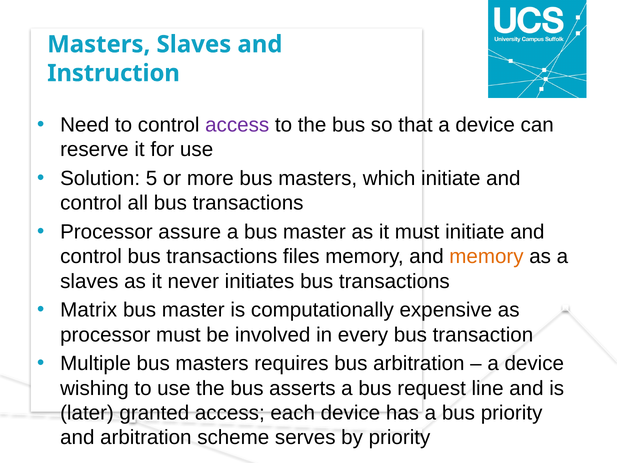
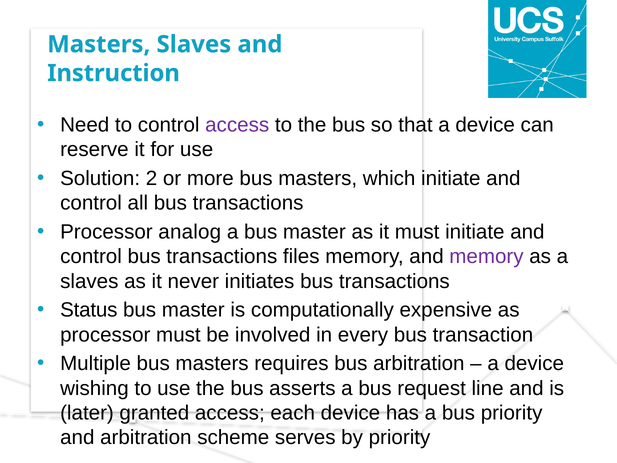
5: 5 -> 2 (151, 178)
assure: assure -> analog (190, 232)
memory colour: orange -> purple (486, 256)
Matrix: Matrix -> Status (89, 310)
